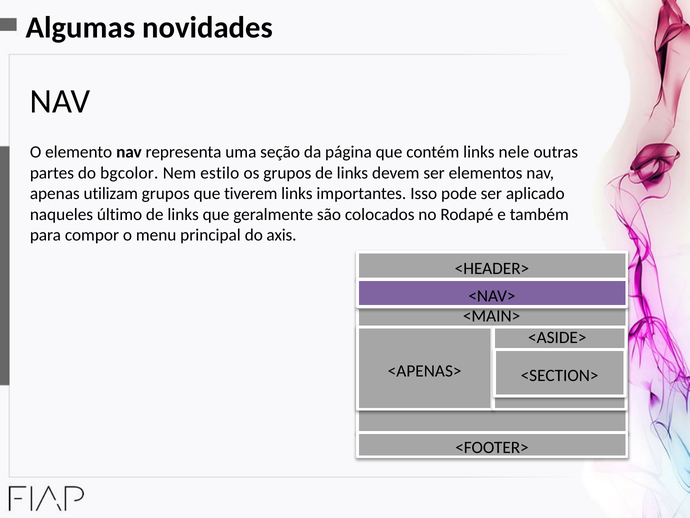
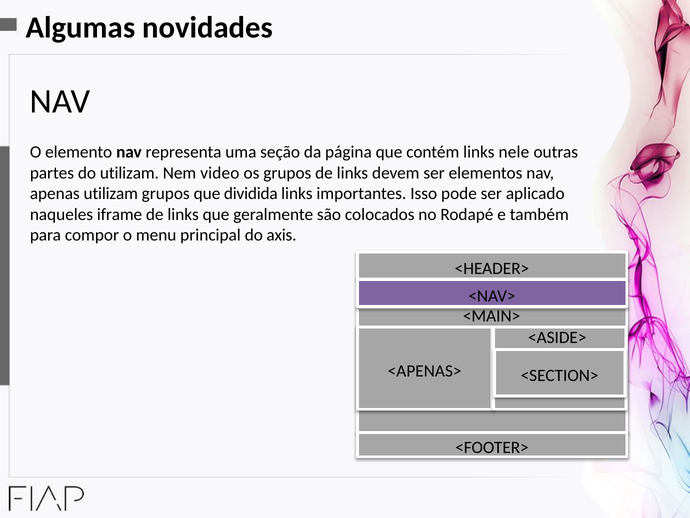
do bgcolor: bgcolor -> utilizam (129, 173)
estilo: estilo -> video (220, 173)
tiverem: tiverem -> dividida (251, 193)
último: último -> iframe (120, 214)
